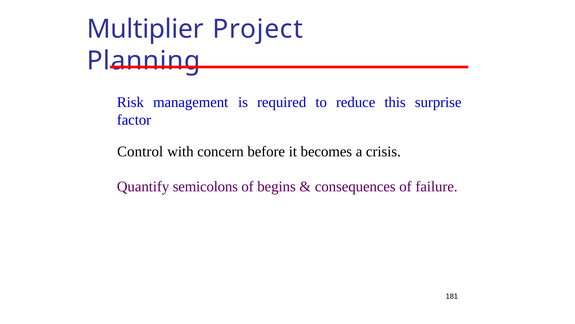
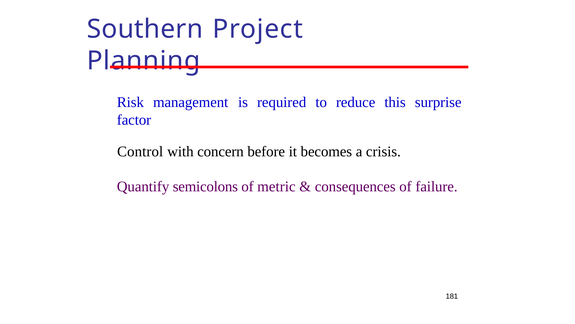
Multiplier: Multiplier -> Southern (145, 29)
begins: begins -> metric (276, 186)
